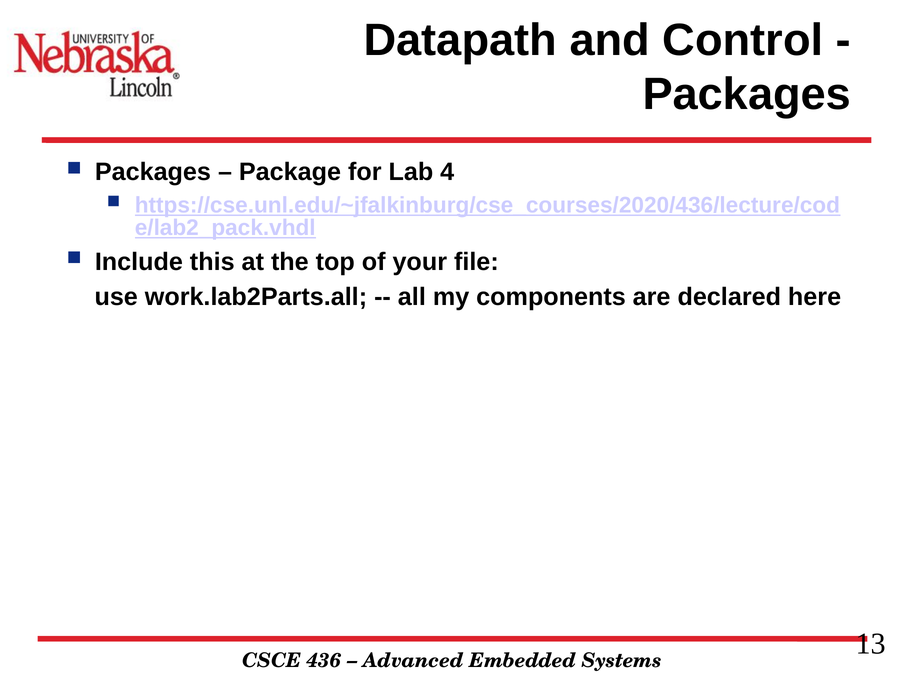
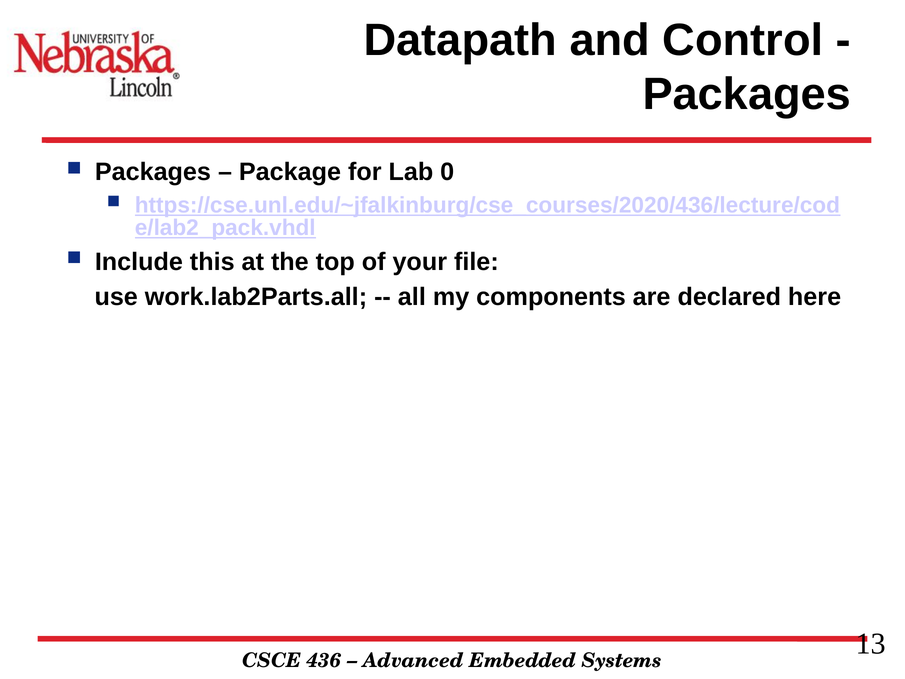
4: 4 -> 0 (447, 172)
